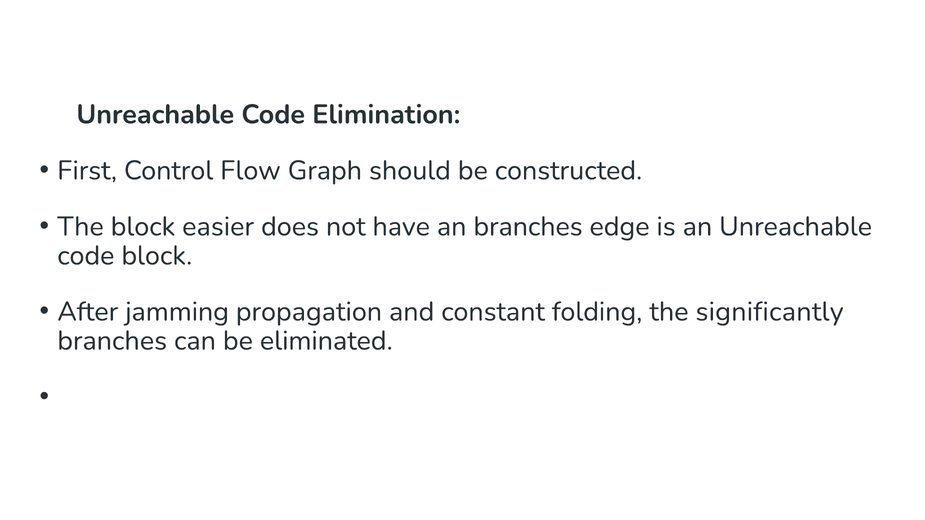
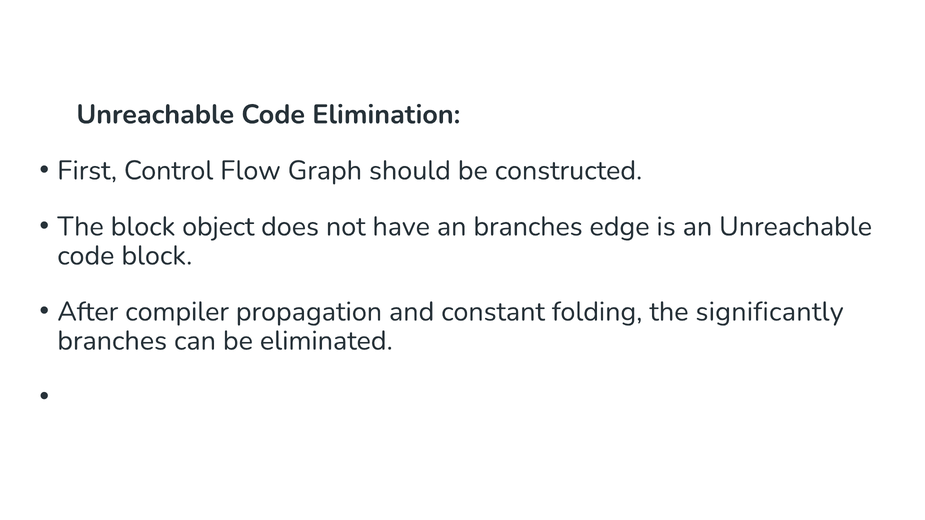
easier: easier -> object (218, 227)
jamming: jamming -> compiler (177, 312)
